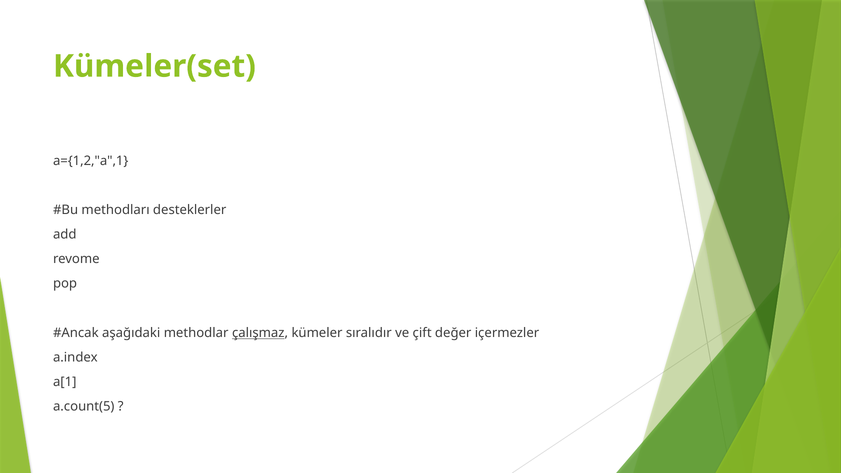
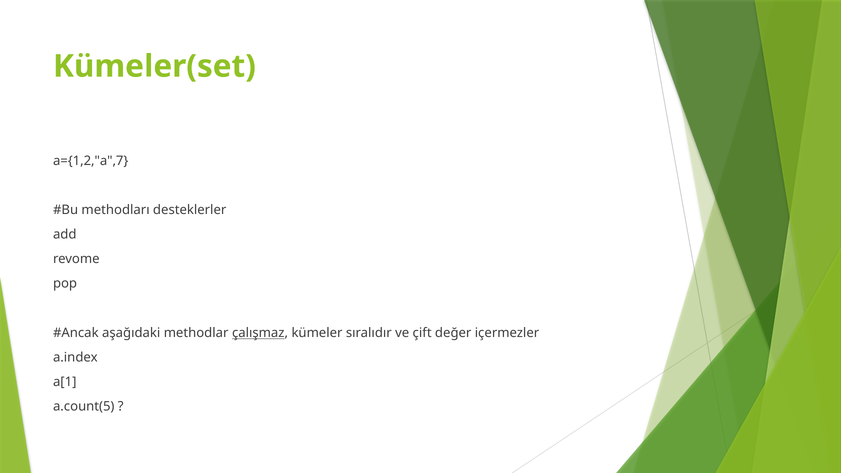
a={1,2,"a",1: a={1,2,"a",1 -> a={1,2,"a",7 (91, 161)
